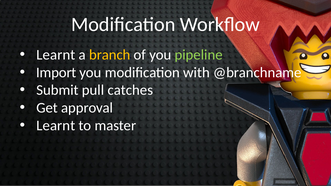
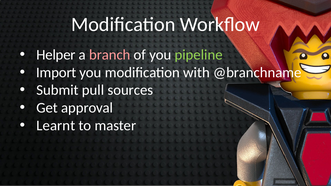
Learnt: Learnt -> Helper (56, 55)
branch colour: yellow -> pink (110, 55)
catches: catches -> sources (130, 90)
